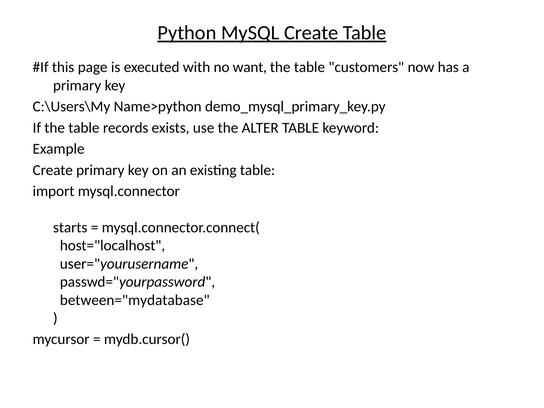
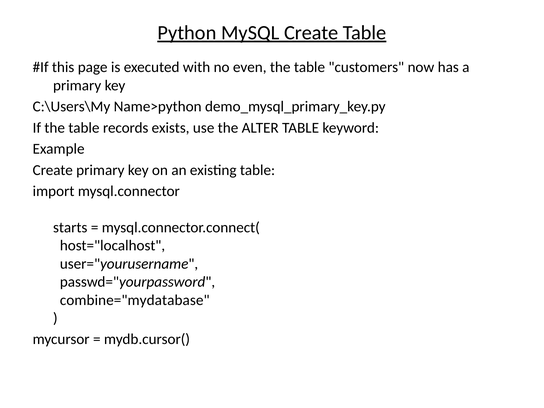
want: want -> even (250, 67)
between="mydatabase: between="mydatabase -> combine="mydatabase (135, 300)
